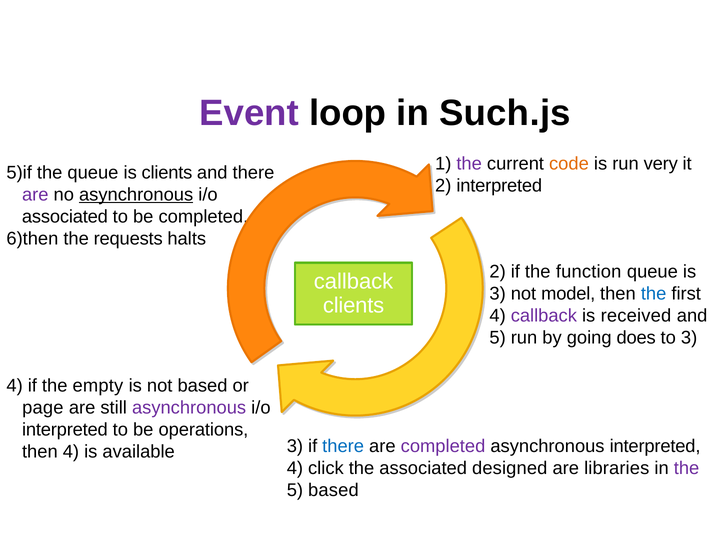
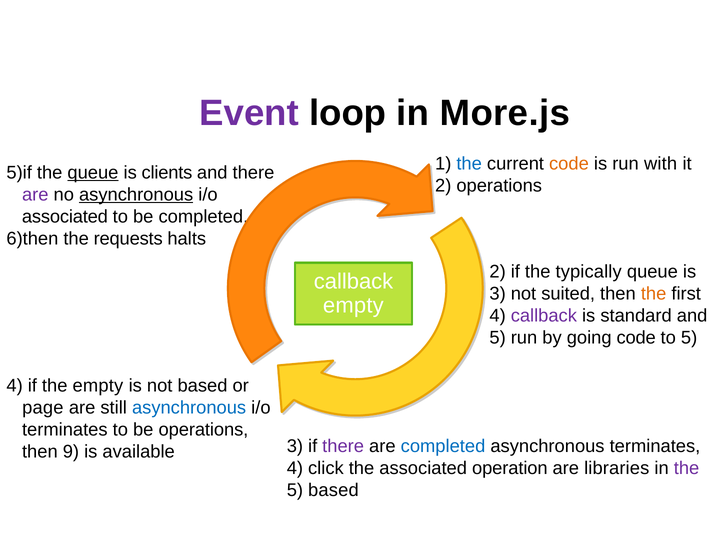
Such.js: Such.js -> More.js (505, 113)
the colour: purple -> blue (469, 164)
very: very -> with (661, 164)
queue underline: none -> present (93, 173)
2 interpreted: interpreted -> operations (499, 186)
function: function -> typically (589, 272)
model: model -> suited (568, 294)
the colour: blue -> orange (654, 294)
clients: clients -> empty (353, 305)
received: received -> standard (636, 316)
going does: does -> code (636, 338)
to 3: 3 -> 5 (689, 338)
asynchronous colour: purple -> blue (189, 408)
interpreted: interpreted -> terminates (65, 430)
there colour: blue -> purple (343, 446)
completed colour: purple -> blue (443, 446)
asynchronous interpreted: interpreted -> terminates (655, 446)
then 4: 4 -> 9 (71, 452)
designed: designed -> operation (510, 468)
